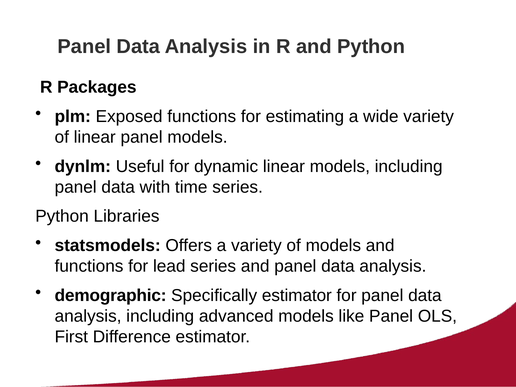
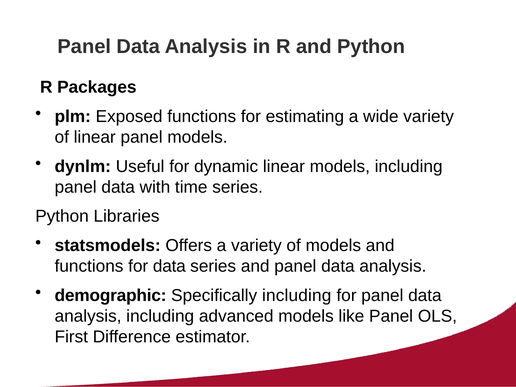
for lead: lead -> data (169, 266)
Specifically estimator: estimator -> including (297, 295)
